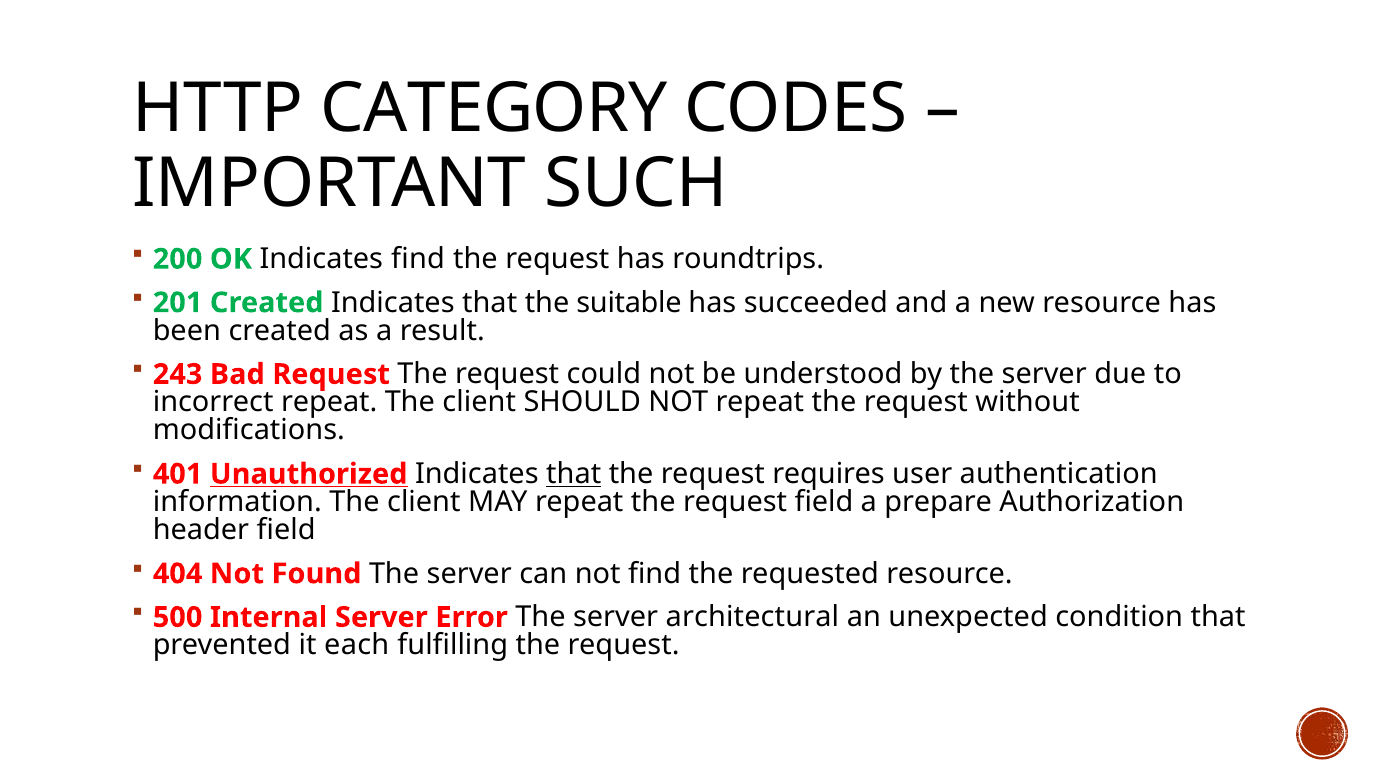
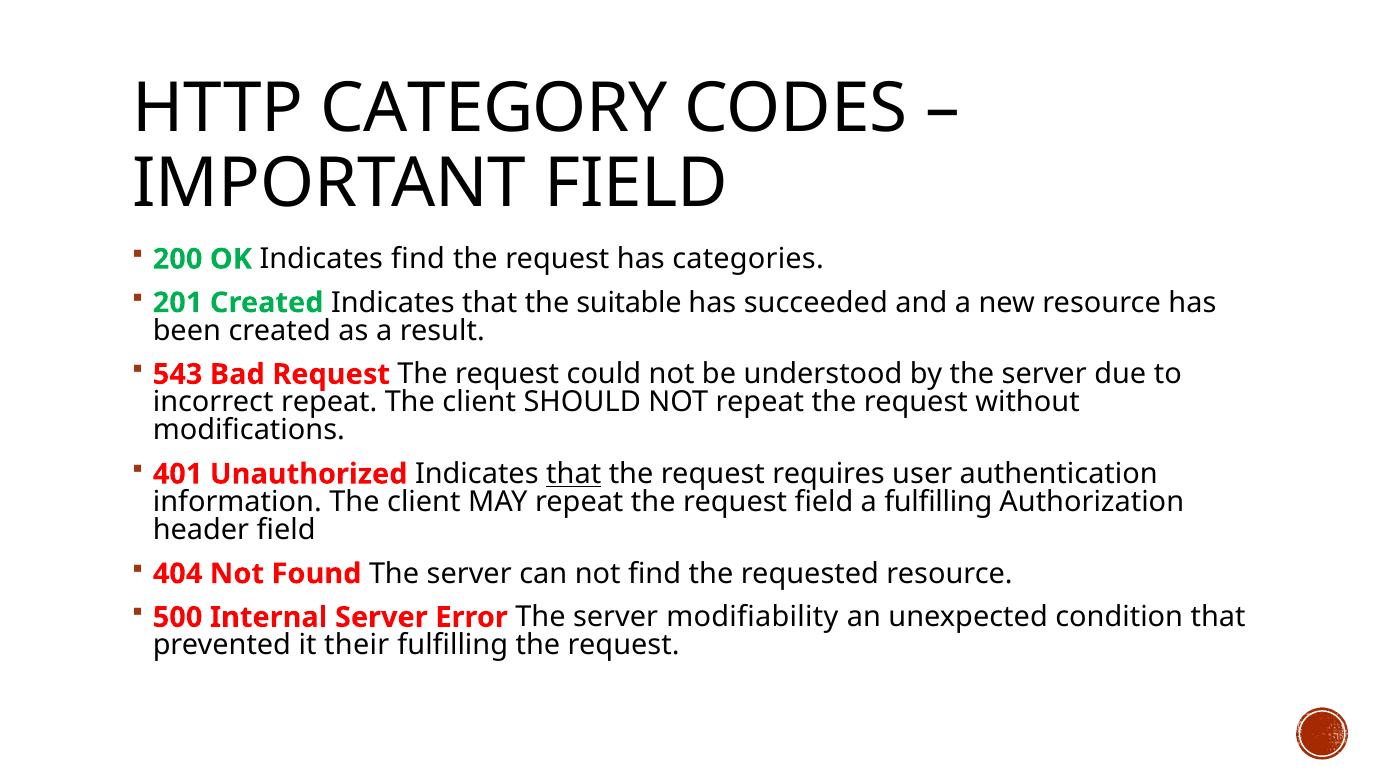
IMPORTANT SUCH: SUCH -> FIELD (636, 184)
roundtrips: roundtrips -> categories (748, 259)
243: 243 -> 543 (178, 375)
Unauthorized underline: present -> none (309, 474)
a prepare: prepare -> fulfilling (938, 502)
architectural: architectural -> modifiability (752, 618)
each: each -> their (357, 646)
